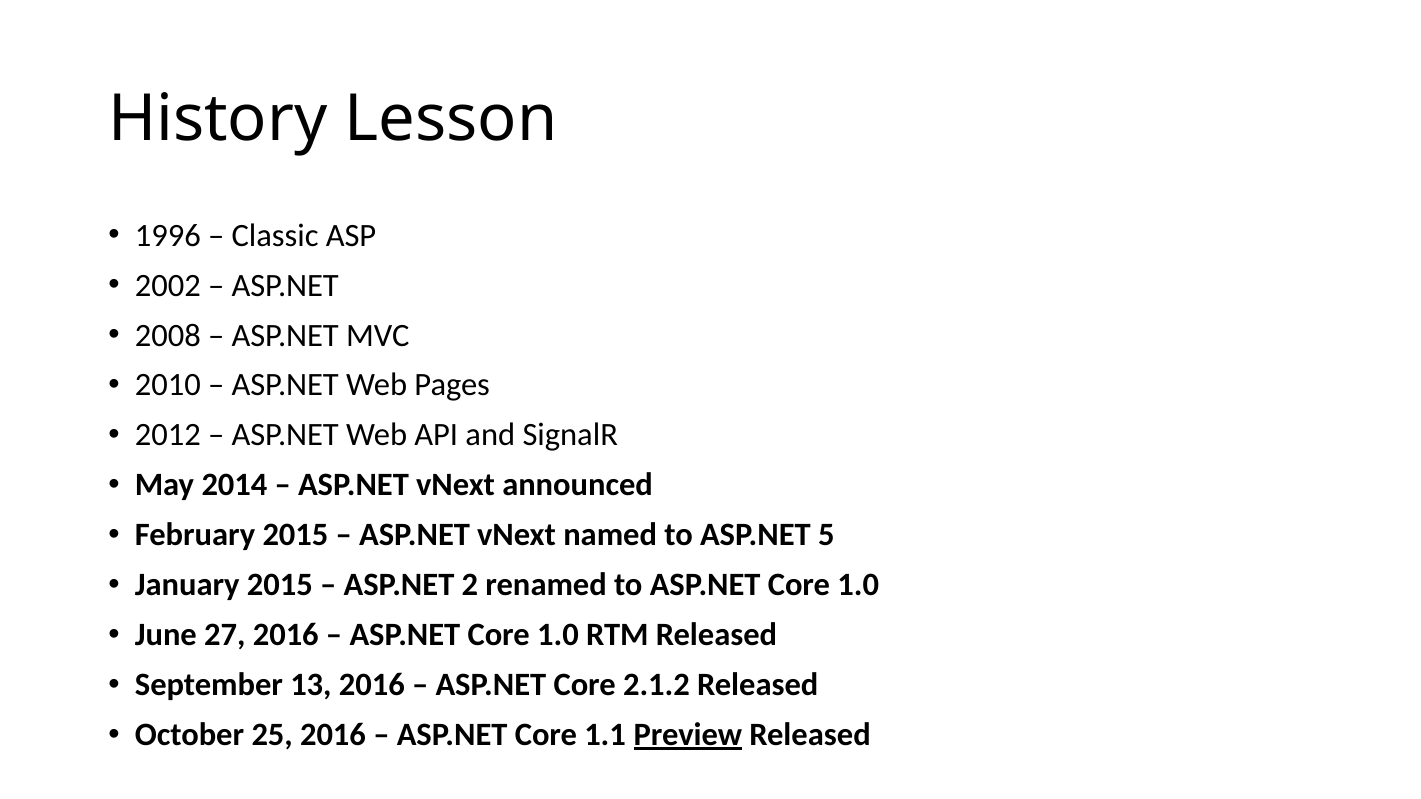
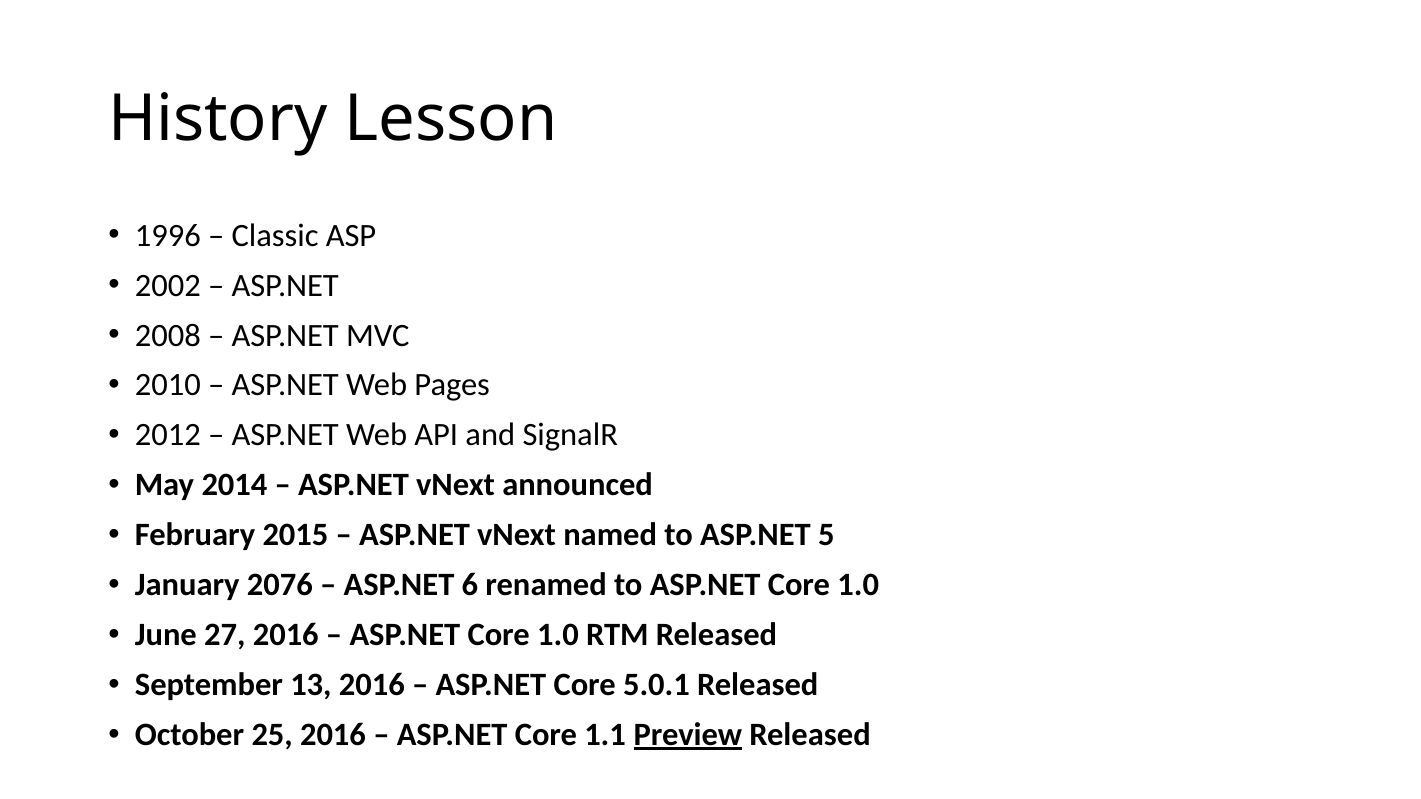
January 2015: 2015 -> 2076 (280, 585)
2: 2 -> 6 (470, 585)
2.1.2: 2.1.2 -> 5.0.1 (656, 685)
